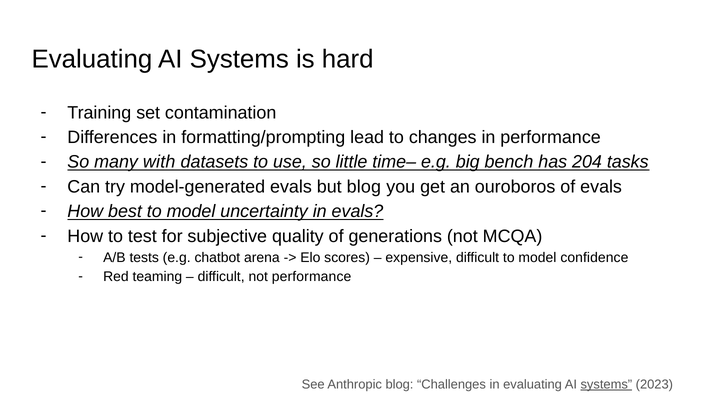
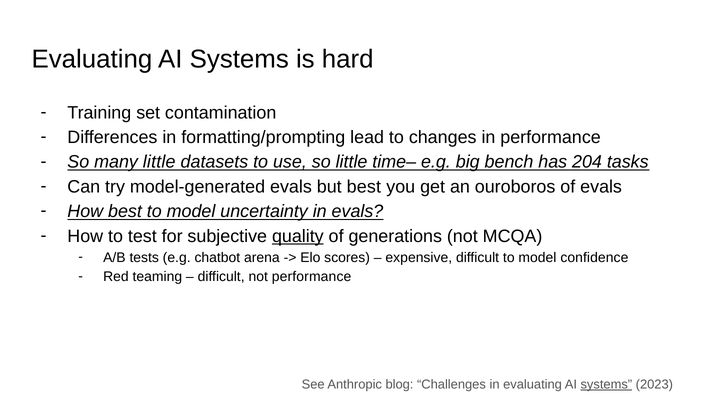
many with: with -> little (159, 162)
but blog: blog -> best (364, 187)
quality underline: none -> present (298, 236)
